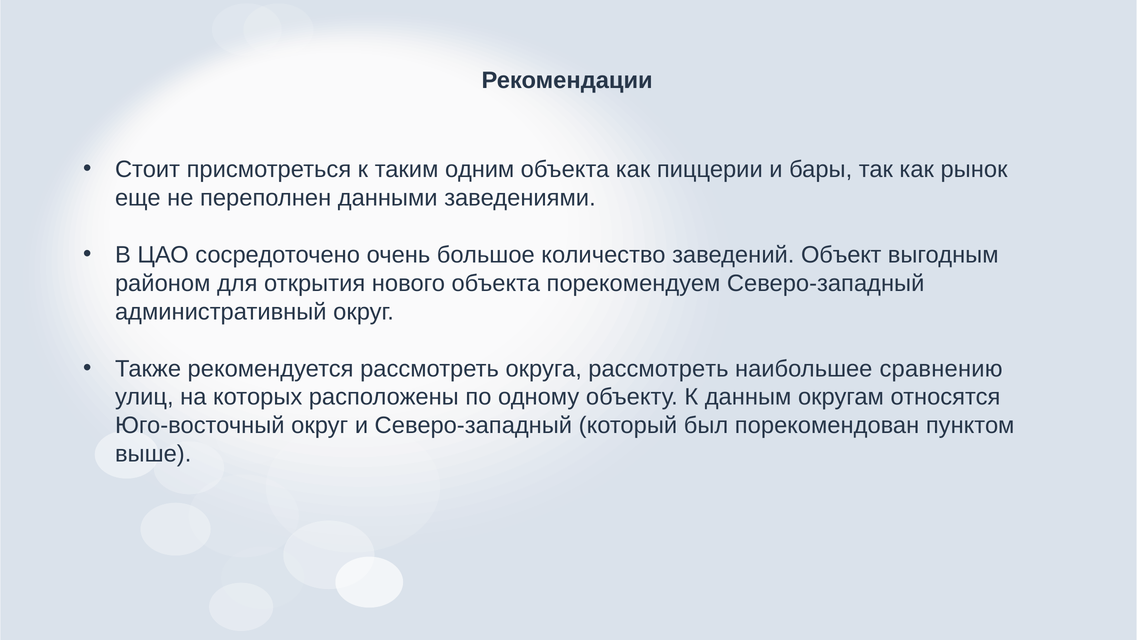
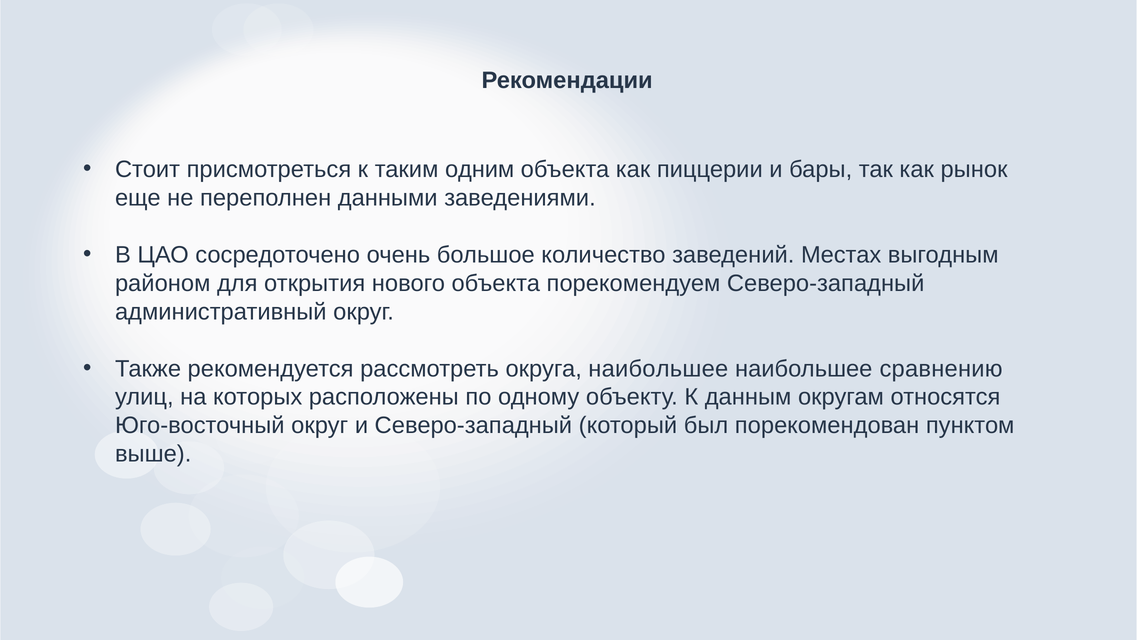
Объект: Объект -> Местах (841, 255)
округа рассмотреть: рассмотреть -> наибольшее (658, 368)
